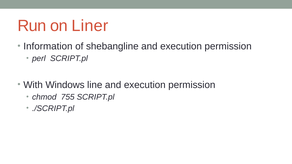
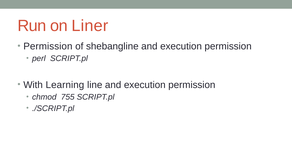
Information: Information -> Permission (48, 46)
Windows: Windows -> Learning (65, 85)
